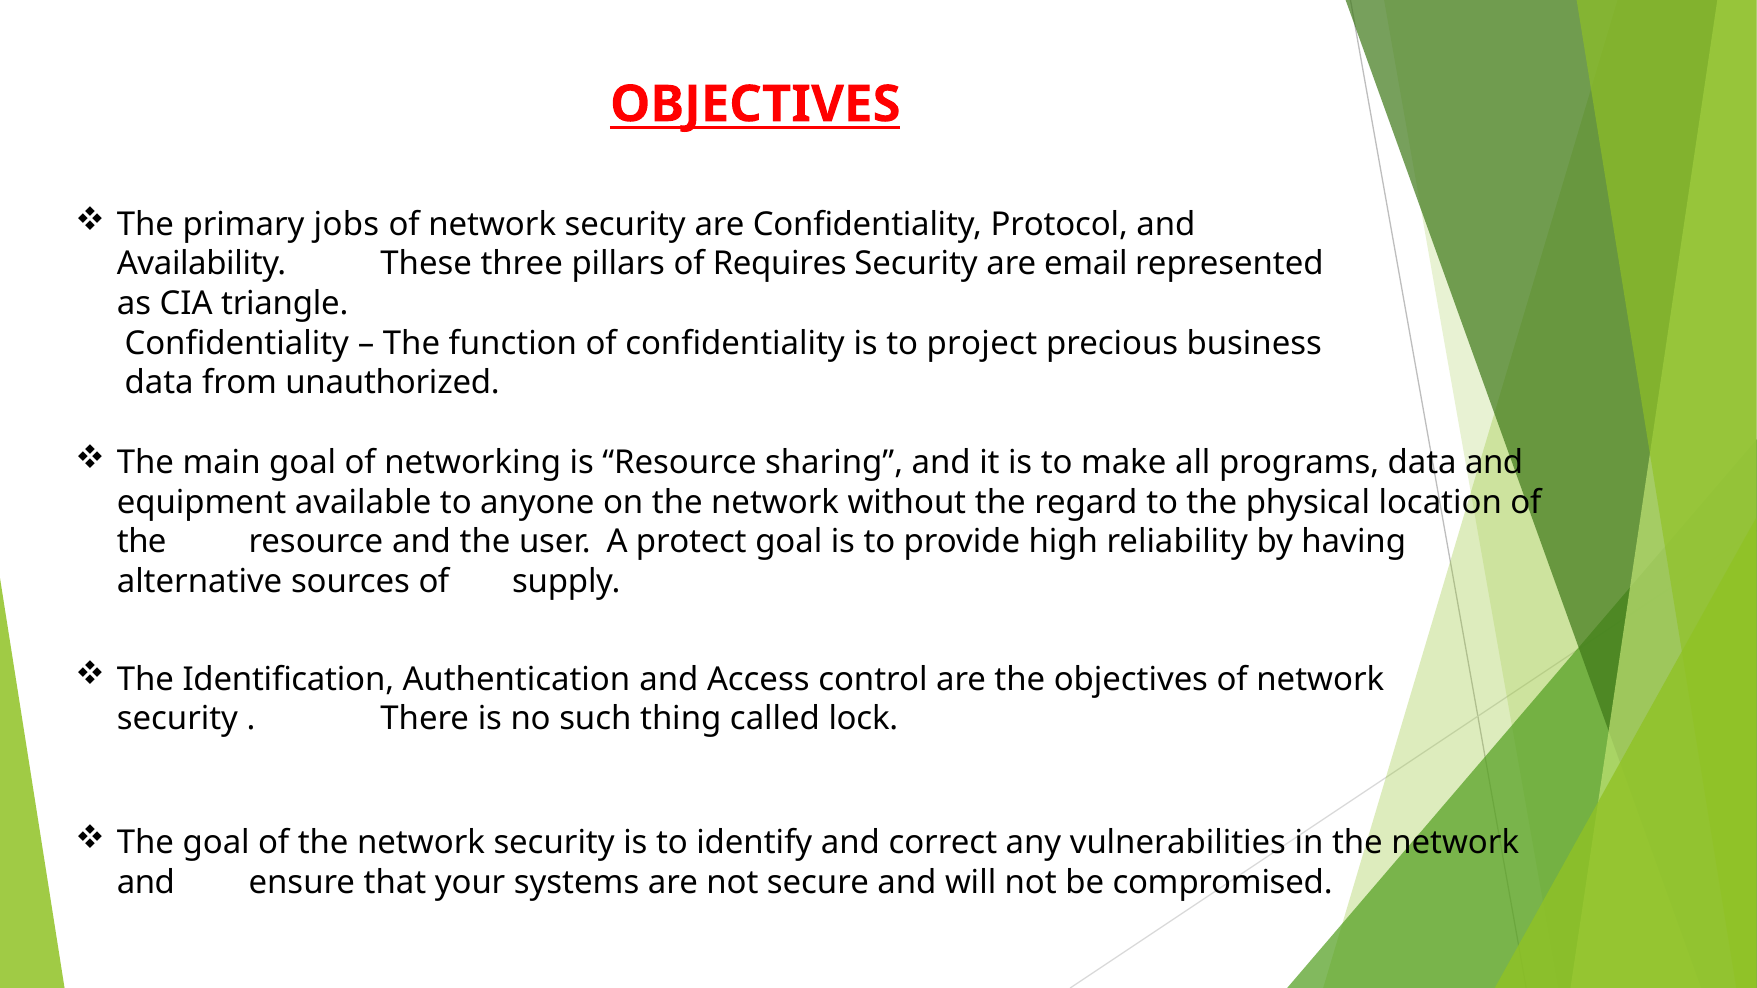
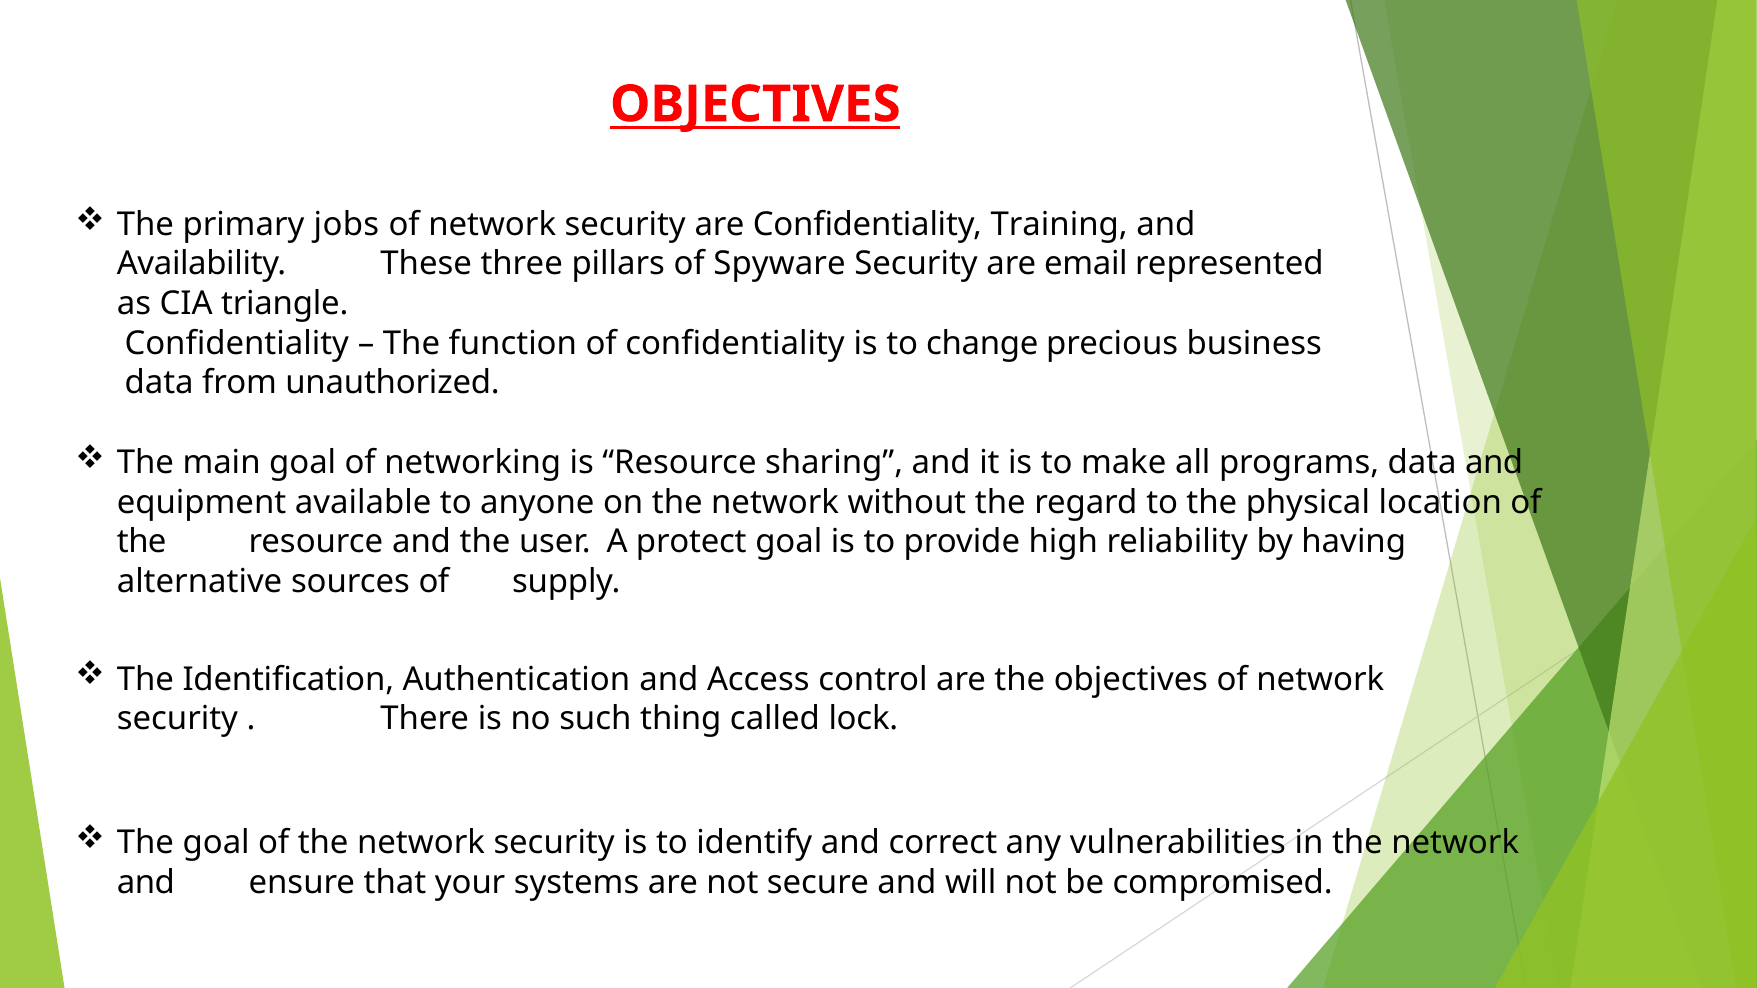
Protocol: Protocol -> Training (1059, 225)
Requires: Requires -> Spyware (780, 264)
project: project -> change (982, 343)
